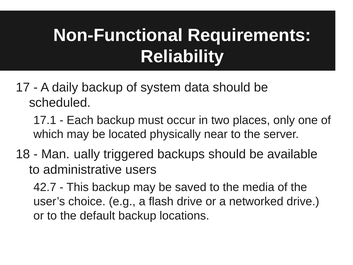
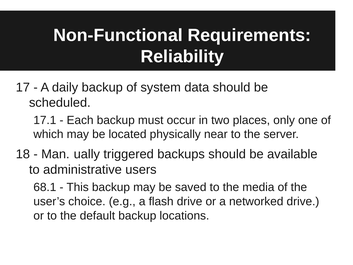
42.7: 42.7 -> 68.1 (45, 187)
